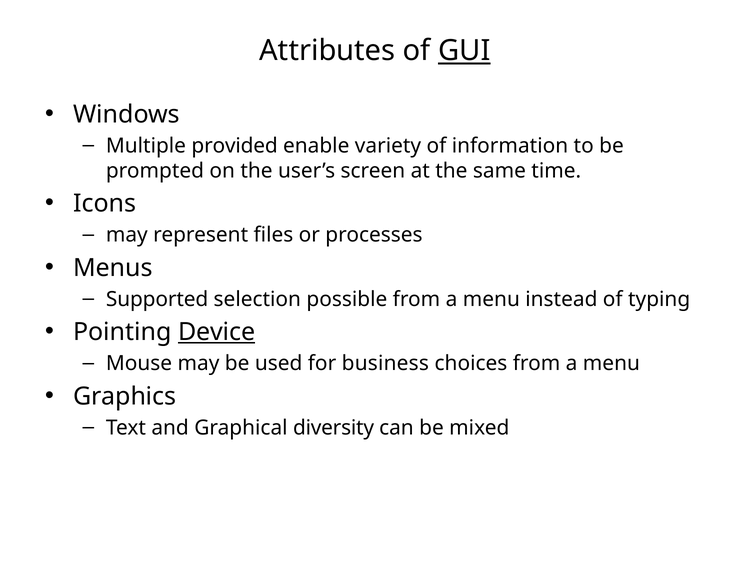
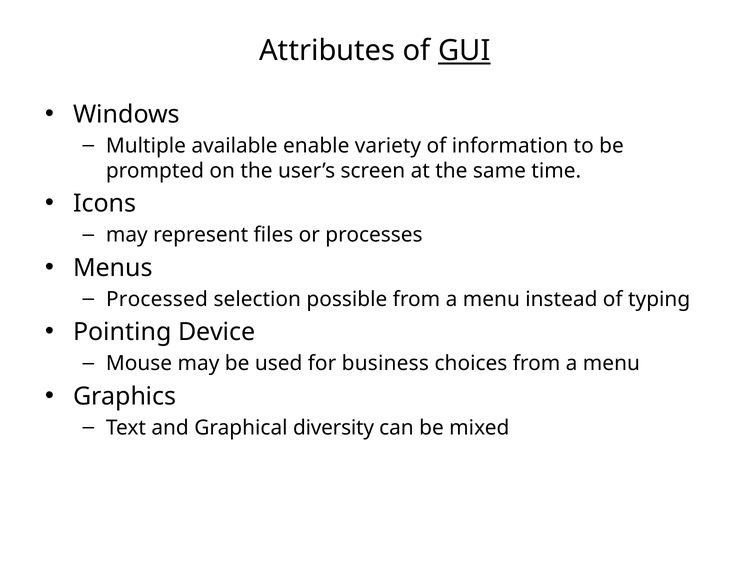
provided: provided -> available (235, 146)
Supported: Supported -> Processed (157, 299)
Device underline: present -> none (217, 332)
